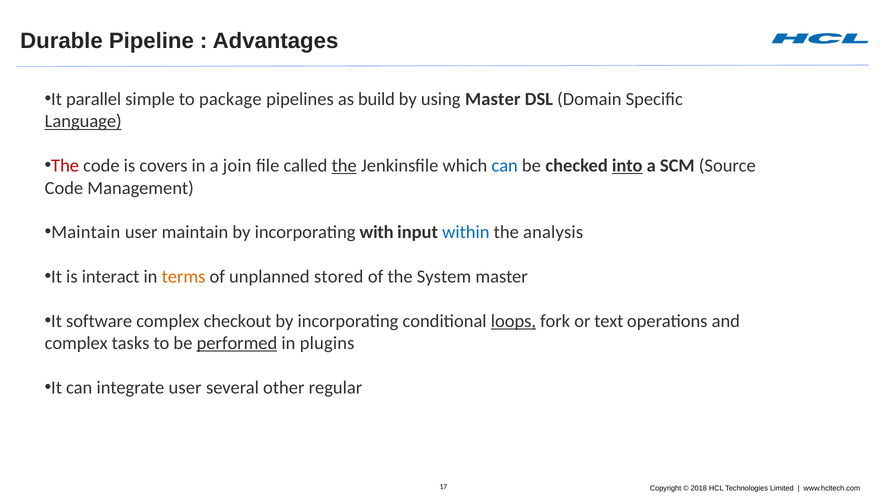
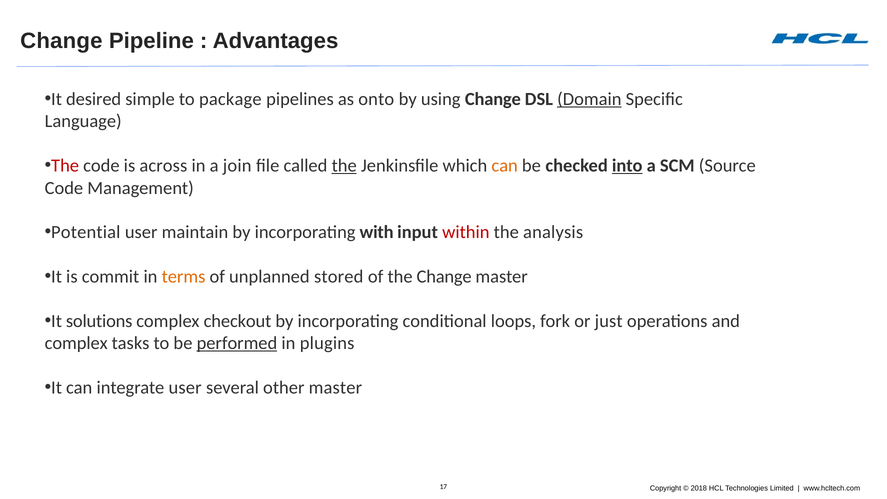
Durable: Durable -> Change (61, 41)
parallel: parallel -> desired (94, 99)
build: build -> onto (376, 99)
using Master: Master -> Change (493, 99)
Domain underline: none -> present (589, 99)
Language underline: present -> none (83, 121)
covers: covers -> across (163, 166)
can colour: blue -> orange (505, 166)
Maintain: Maintain -> Potential (86, 232)
within colour: blue -> red (466, 232)
interact: interact -> commit (111, 277)
the System: System -> Change (444, 277)
software: software -> solutions (99, 321)
loops underline: present -> none (513, 321)
text: text -> just (609, 321)
other regular: regular -> master (335, 388)
